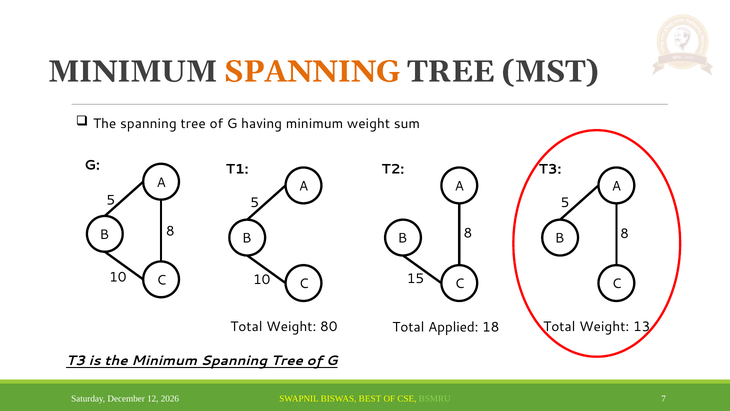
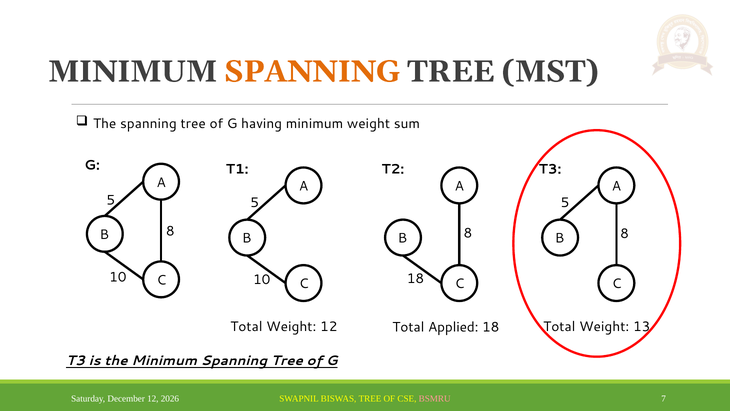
10 15: 15 -> 18 (415, 279)
Weight 80: 80 -> 12 (329, 327)
BISWAS BEST: BEST -> TREE (370, 398)
BSMRU colour: light green -> pink (435, 398)
